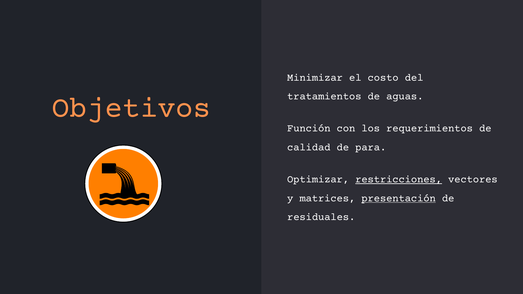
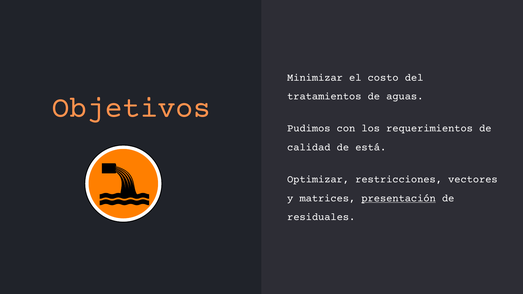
Función: Función -> Pudimos (309, 128)
para: para -> está (371, 147)
restricciones underline: present -> none (399, 179)
